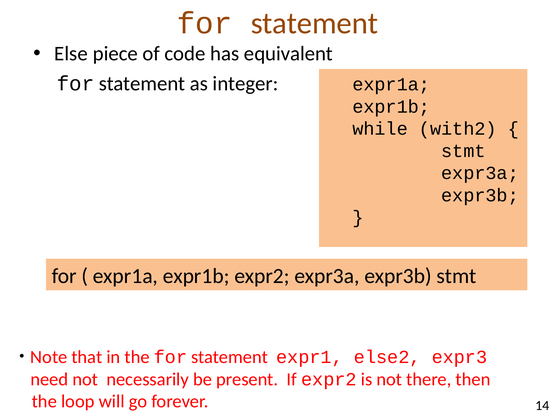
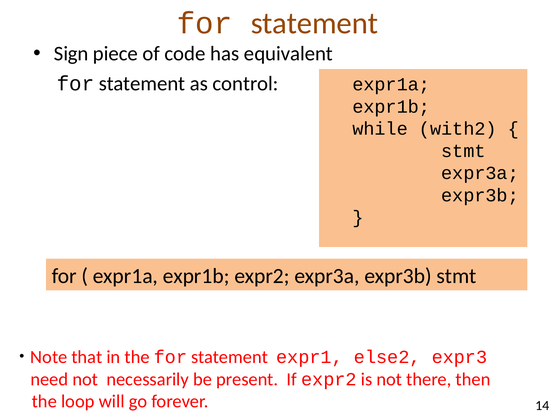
Else: Else -> Sign (71, 54)
integer: integer -> control (245, 84)
